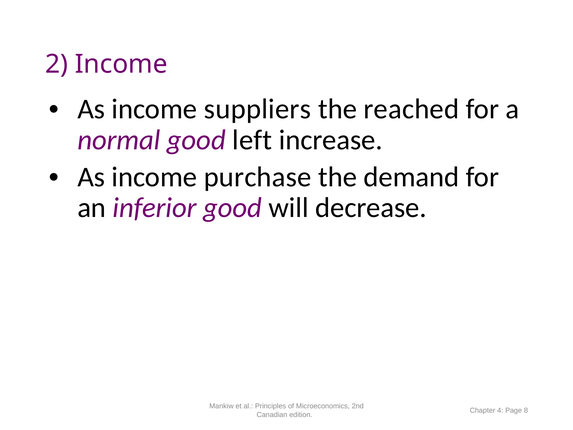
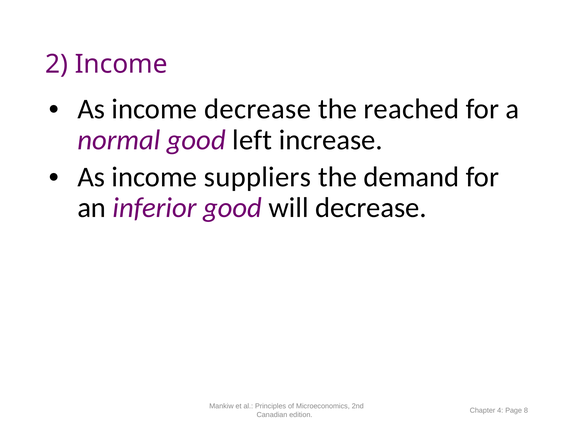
income suppliers: suppliers -> decrease (258, 109)
purchase: purchase -> suppliers (258, 177)
